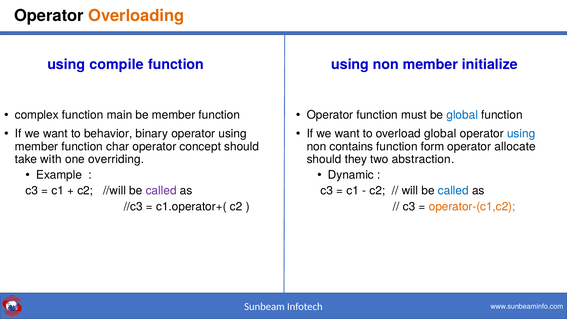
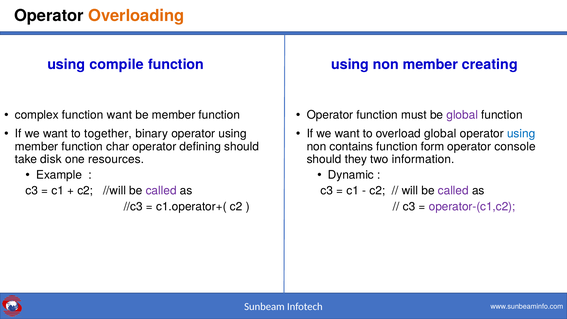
initialize: initialize -> creating (490, 64)
function main: main -> want (119, 115)
global colour: blue -> purple (462, 115)
behavior: behavior -> together (108, 134)
concept: concept -> defining (200, 146)
allocate: allocate -> console (515, 146)
with: with -> disk (51, 159)
overriding: overriding -> resources (116, 159)
abstraction: abstraction -> information (423, 159)
called colour: blue -> purple (453, 191)
operator-(c1,c2 colour: orange -> purple (472, 206)
